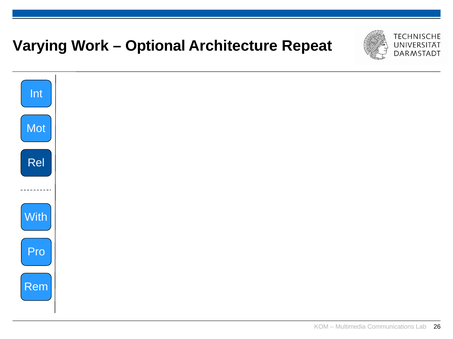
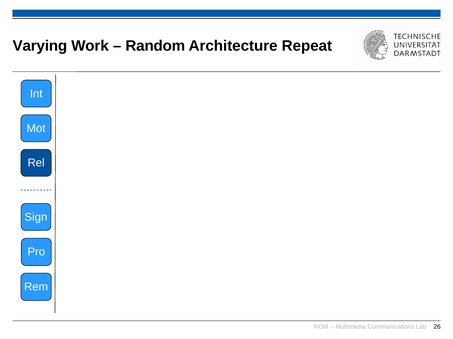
Optional: Optional -> Random (155, 46)
With: With -> Sign (36, 217)
